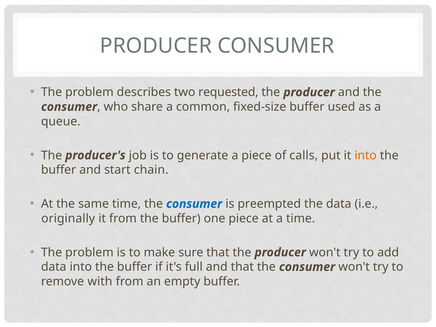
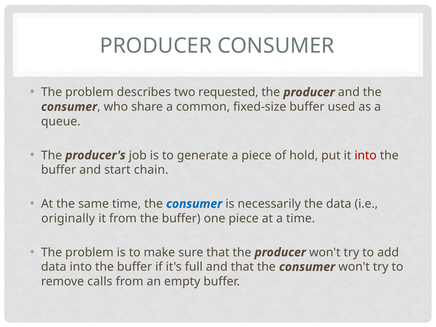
calls: calls -> hold (304, 155)
into colour: orange -> red (366, 155)
preempted: preempted -> necessarily (269, 204)
with: with -> calls (100, 281)
